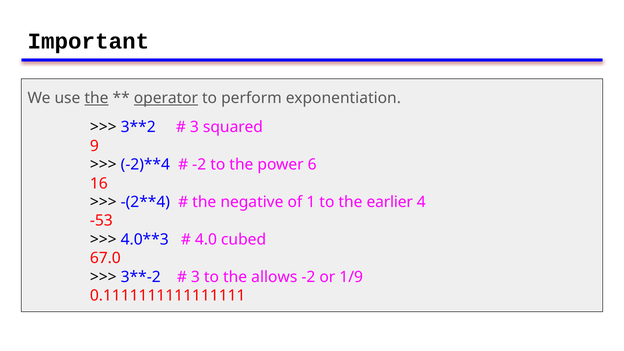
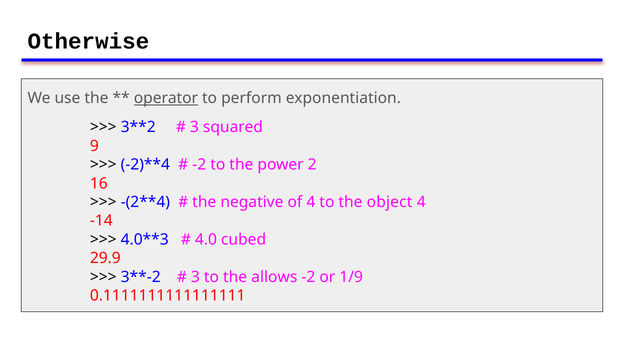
Important: Important -> Otherwise (88, 41)
the underline: present -> none (97, 98)
6: 6 -> 2 (312, 165)
of 1: 1 -> 4 (311, 202)
earlier: earlier -> object (390, 202)
-53: -53 -> -14 (101, 221)
67.0: 67.0 -> 29.9 (105, 258)
